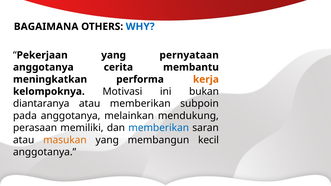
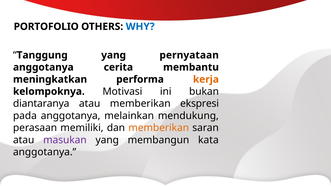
BAGAIMANA: BAGAIMANA -> PORTOFOLIO (46, 27)
Pekerjaan: Pekerjaan -> Tanggung (42, 55)
subpoin: subpoin -> ekspresi (200, 104)
memberikan colour: blue -> orange (159, 128)
masukan colour: orange -> purple (65, 140)
kecil: kecil -> kata (208, 140)
